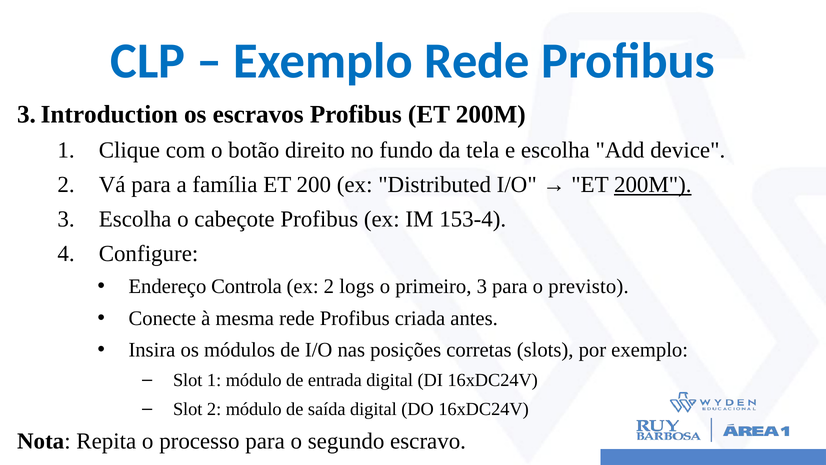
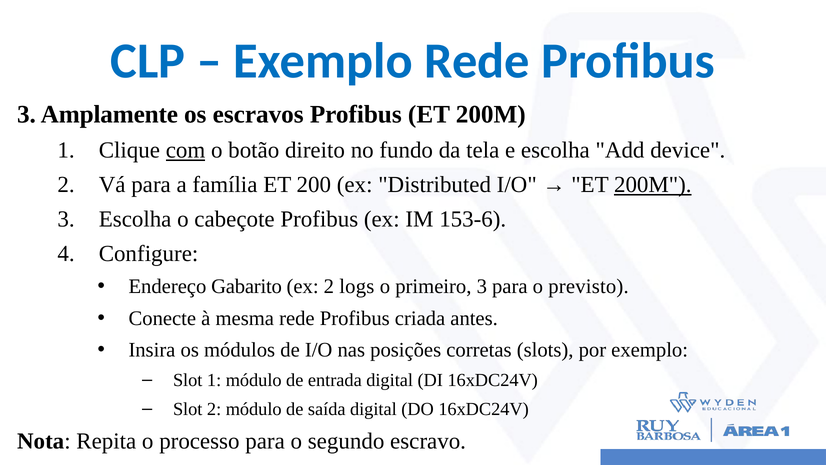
Introduction: Introduction -> Amplamente (109, 115)
com underline: none -> present (186, 150)
153-4: 153-4 -> 153-6 (473, 219)
Controla: Controla -> Gabarito (247, 286)
